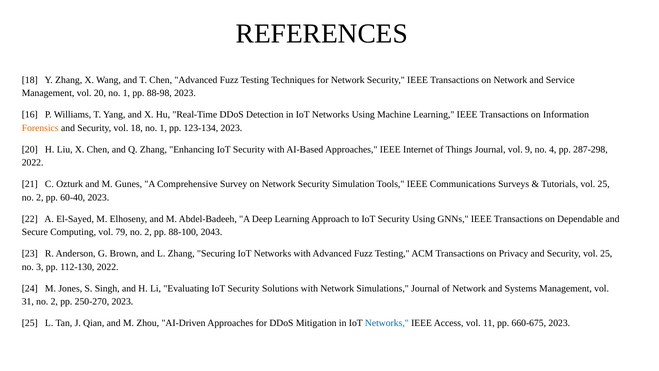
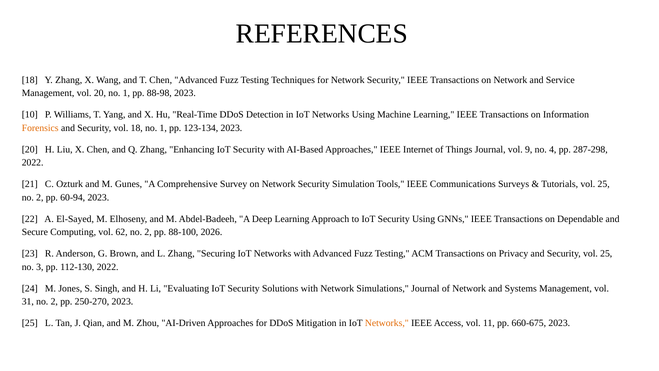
16: 16 -> 10 (30, 114)
60-40: 60-40 -> 60-94 (73, 197)
79: 79 -> 62 (122, 232)
2043: 2043 -> 2026 (211, 232)
Networks colour: blue -> orange (387, 323)
